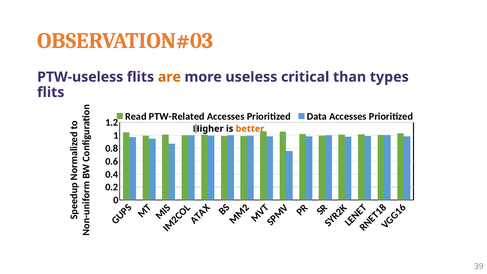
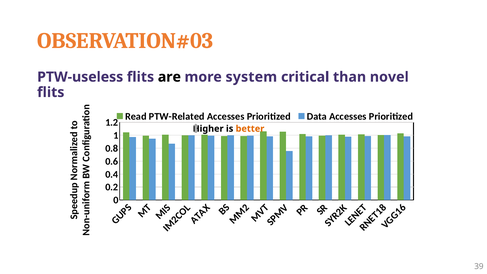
are colour: orange -> black (169, 77)
useless: useless -> system (251, 77)
types: types -> novel (389, 77)
